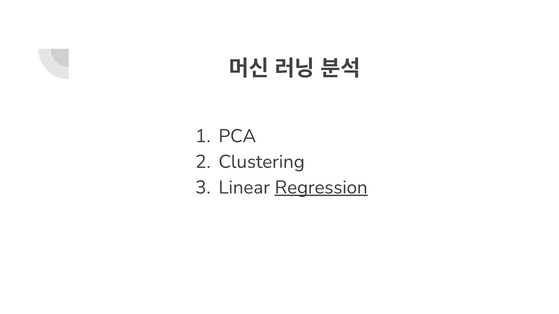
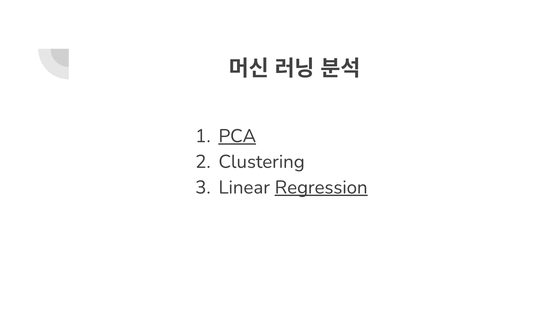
PCA underline: none -> present (237, 136)
